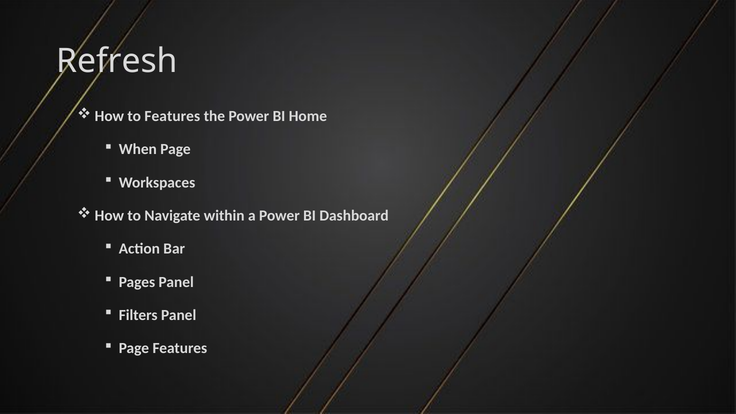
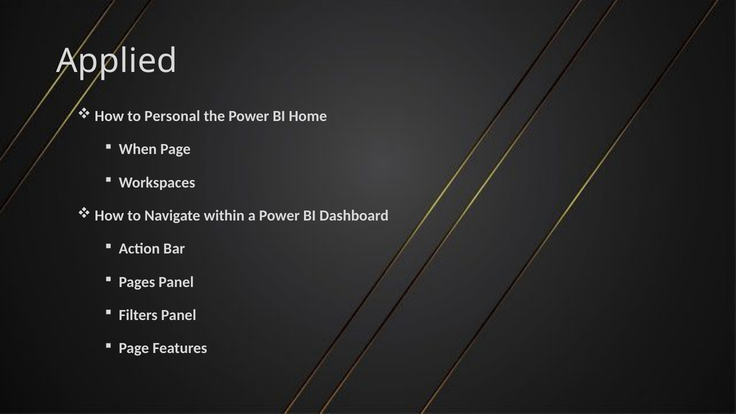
Refresh: Refresh -> Applied (117, 61)
to Features: Features -> Personal (172, 116)
